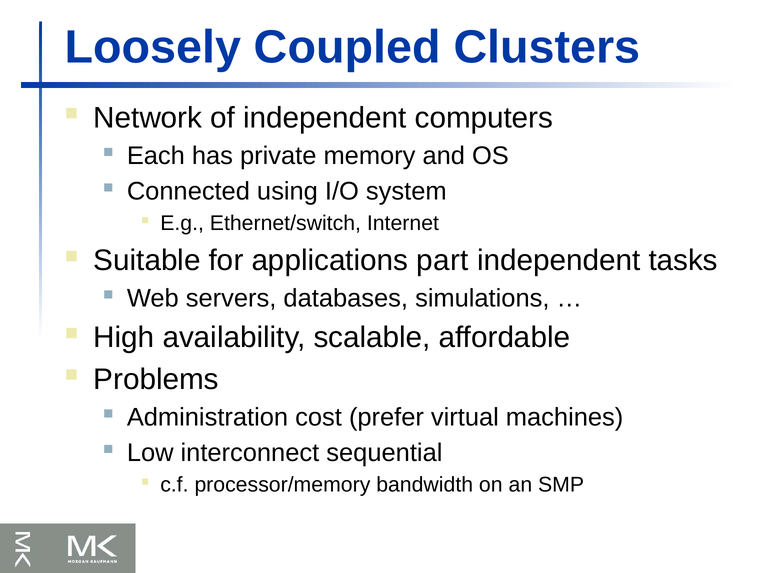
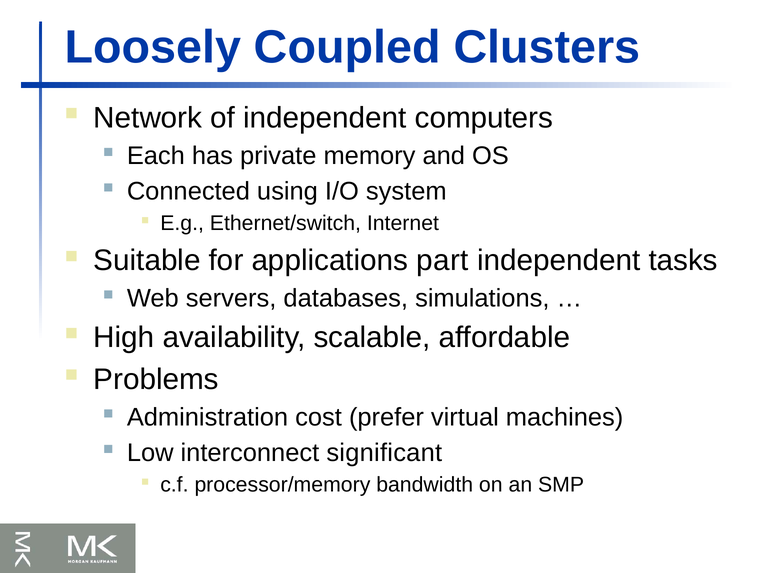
sequential: sequential -> significant (384, 453)
